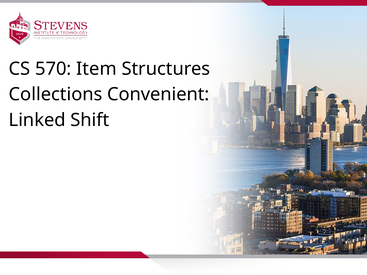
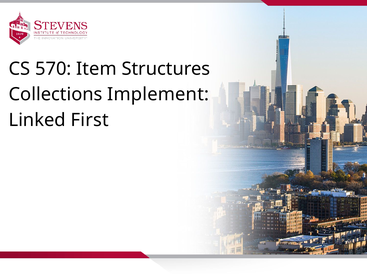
Convenient: Convenient -> Implement (158, 94)
Shift: Shift -> First (90, 120)
